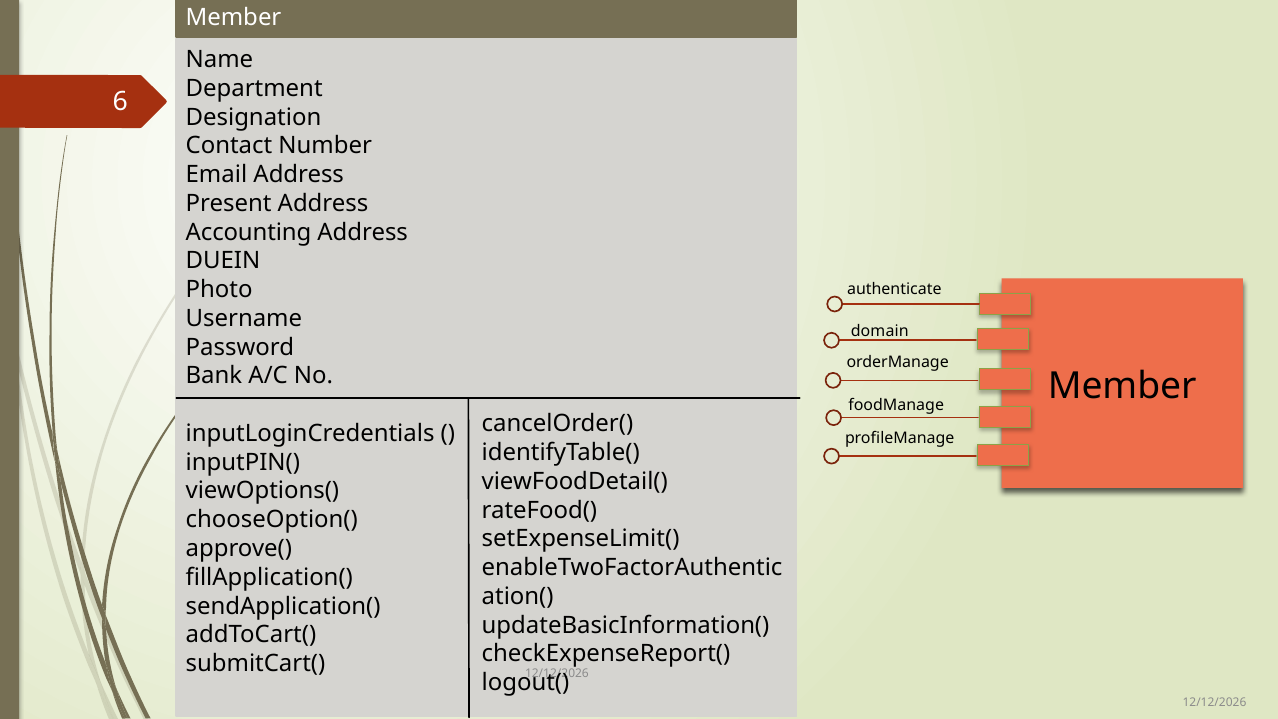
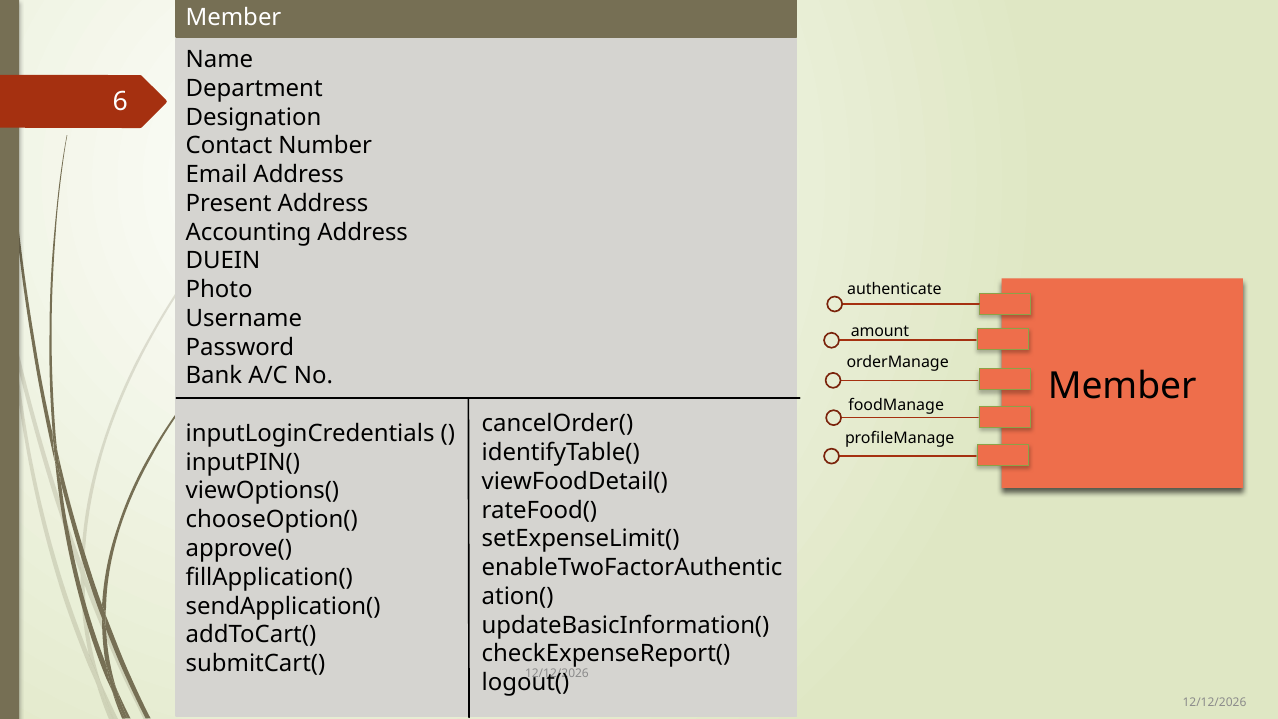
domain: domain -> amount (880, 331)
